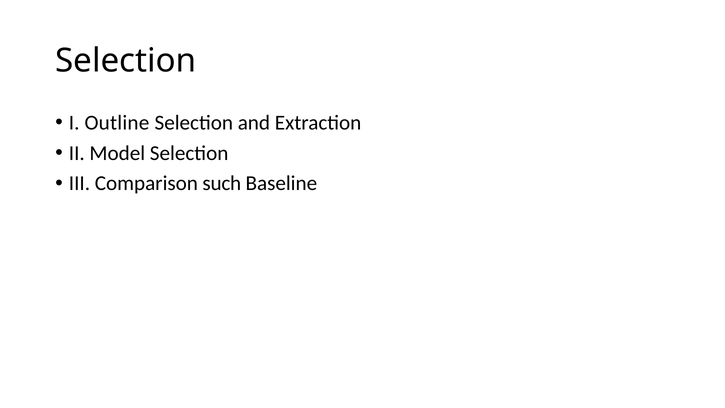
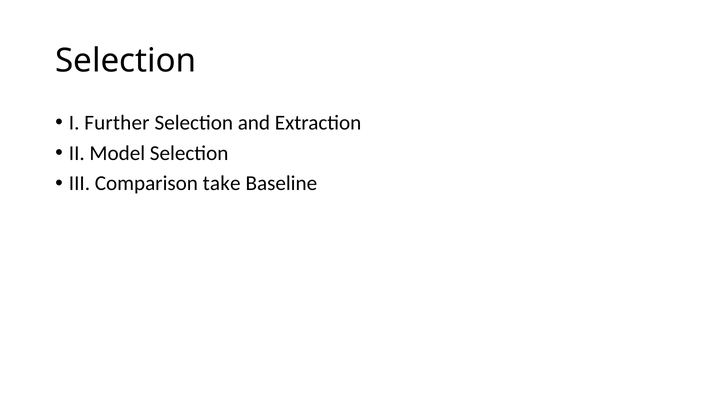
Outline: Outline -> Further (117, 123)
such: such -> take (222, 183)
